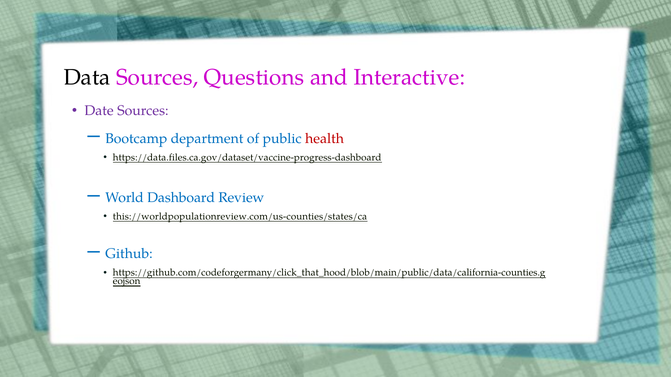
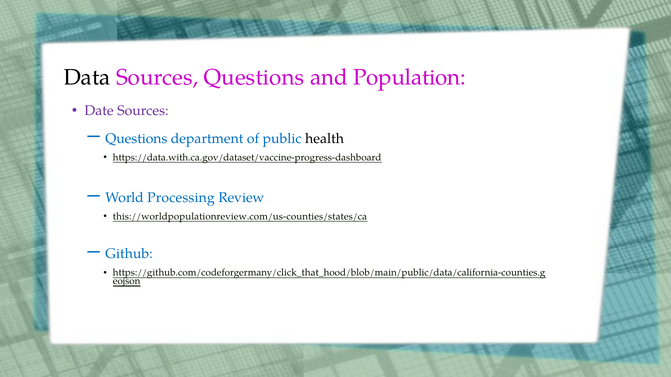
Interactive: Interactive -> Population (410, 78)
Bootcamp: Bootcamp -> Questions (136, 139)
health colour: red -> black (325, 139)
https://data.files.ca.gov/dataset/vaccine-progress-dashboard: https://data.files.ca.gov/dataset/vaccine-progress-dashboard -> https://data.with.ca.gov/dataset/vaccine-progress-dashboard (247, 158)
Dashboard: Dashboard -> Processing (181, 198)
